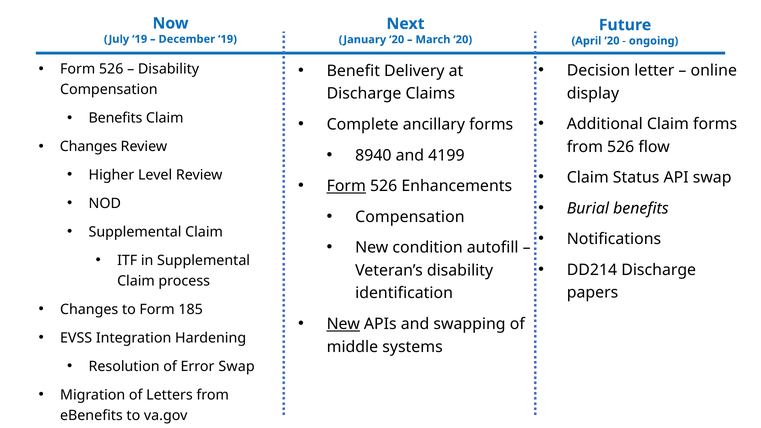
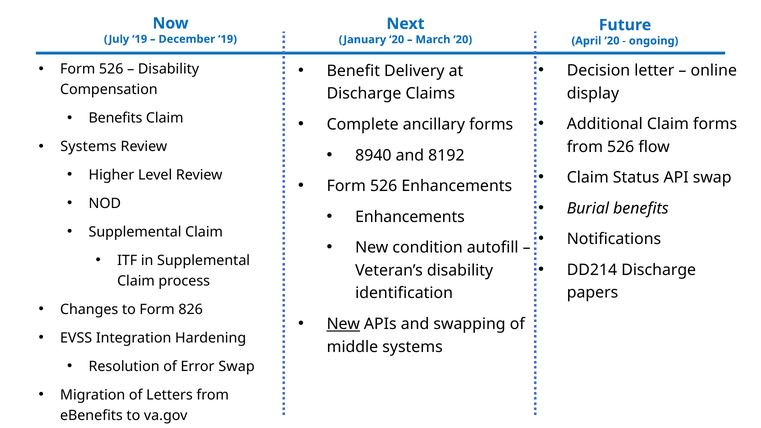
Changes: Changes -> Systems (88, 147)
4199: 4199 -> 8192 (446, 155)
Form underline: present -> none (346, 186)
Compensation: Compensation -> Enhancements (410, 217)
185: 185 -> 826 (191, 309)
